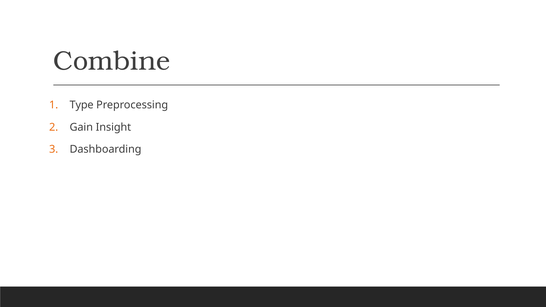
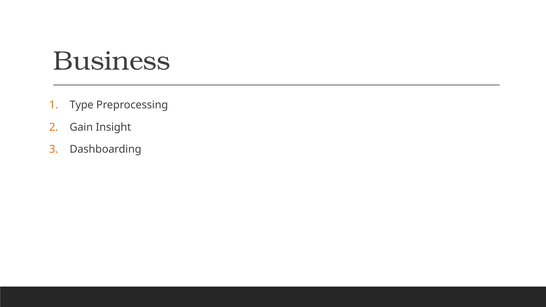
Combine: Combine -> Business (112, 61)
